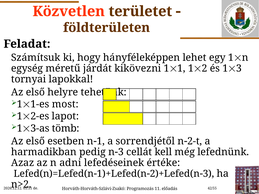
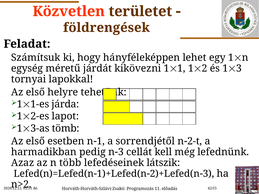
földterületen: földterületen -> földrengések (106, 28)
most: most -> járda (65, 104)
adni: adni -> több (70, 163)
értéke: értéke -> látszik (163, 163)
